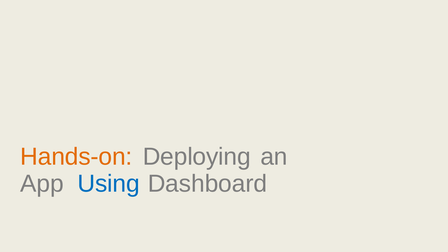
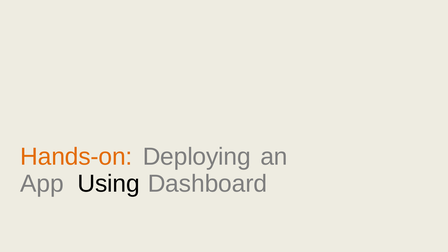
Using colour: blue -> black (109, 184)
